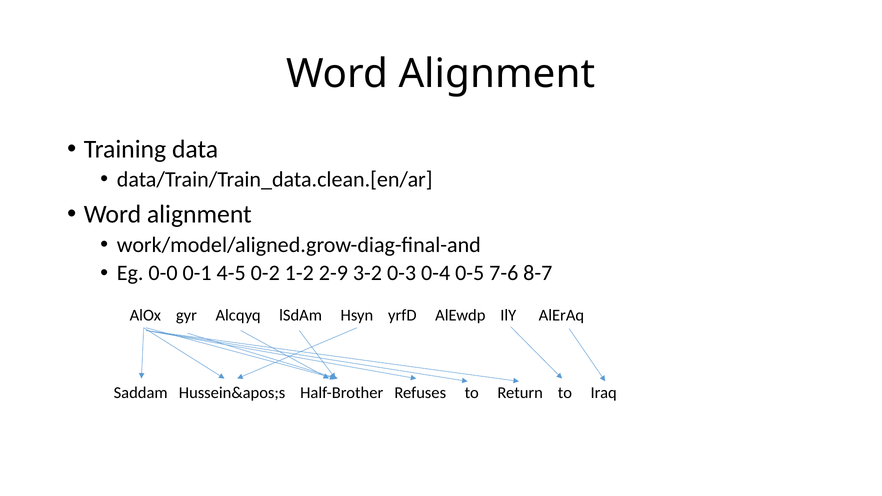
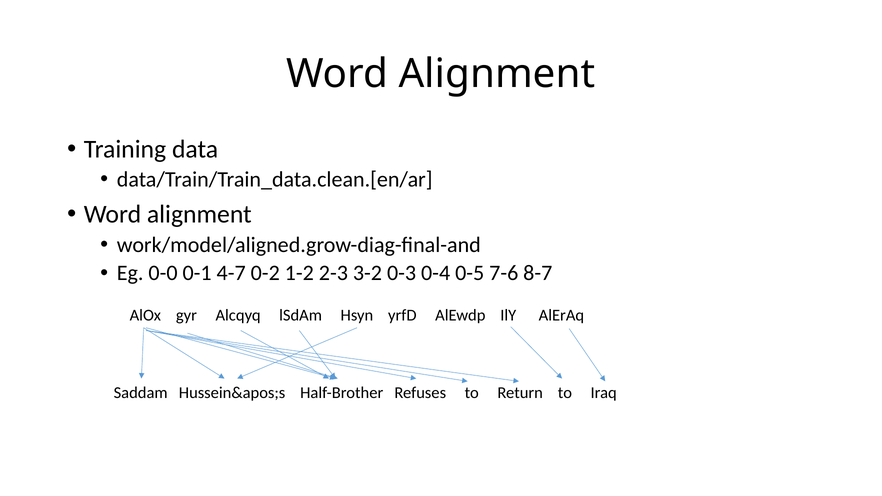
4-5: 4-5 -> 4-7 (231, 273)
2-9: 2-9 -> 2-3 (333, 273)
